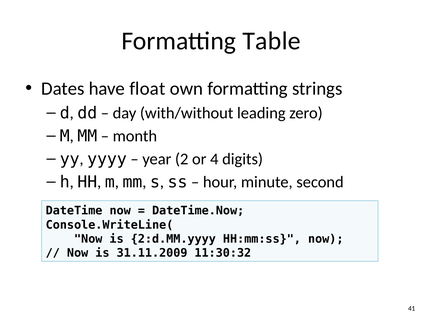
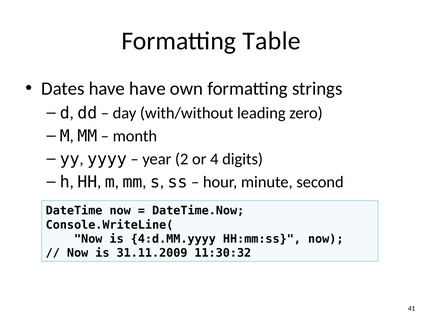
have float: float -> have (147, 89)
2:d.MM.yyyy: 2:d.MM.yyyy -> 4:d.MM.yyyy (173, 239)
